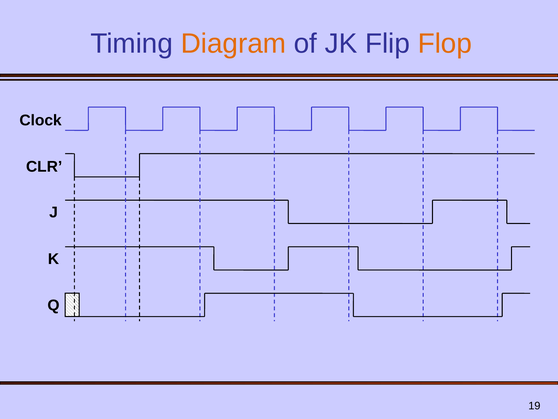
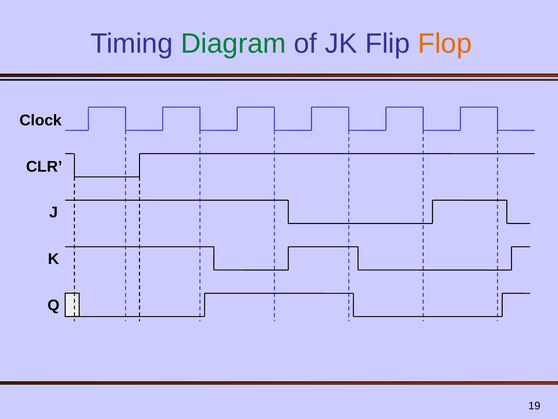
Diagram colour: orange -> green (233, 44)
